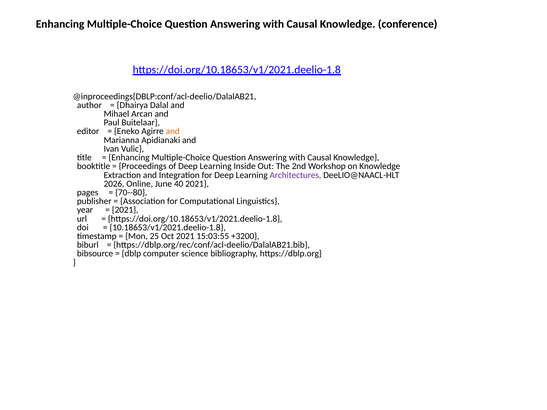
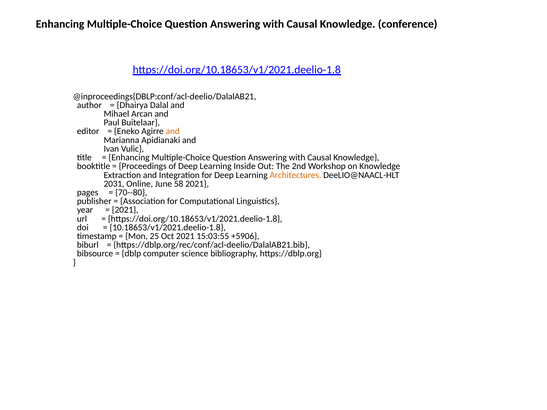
Architectures colour: purple -> orange (295, 175)
2026: 2026 -> 2031 (114, 184)
40: 40 -> 58 (179, 184)
+3200: +3200 -> +5906 (245, 236)
